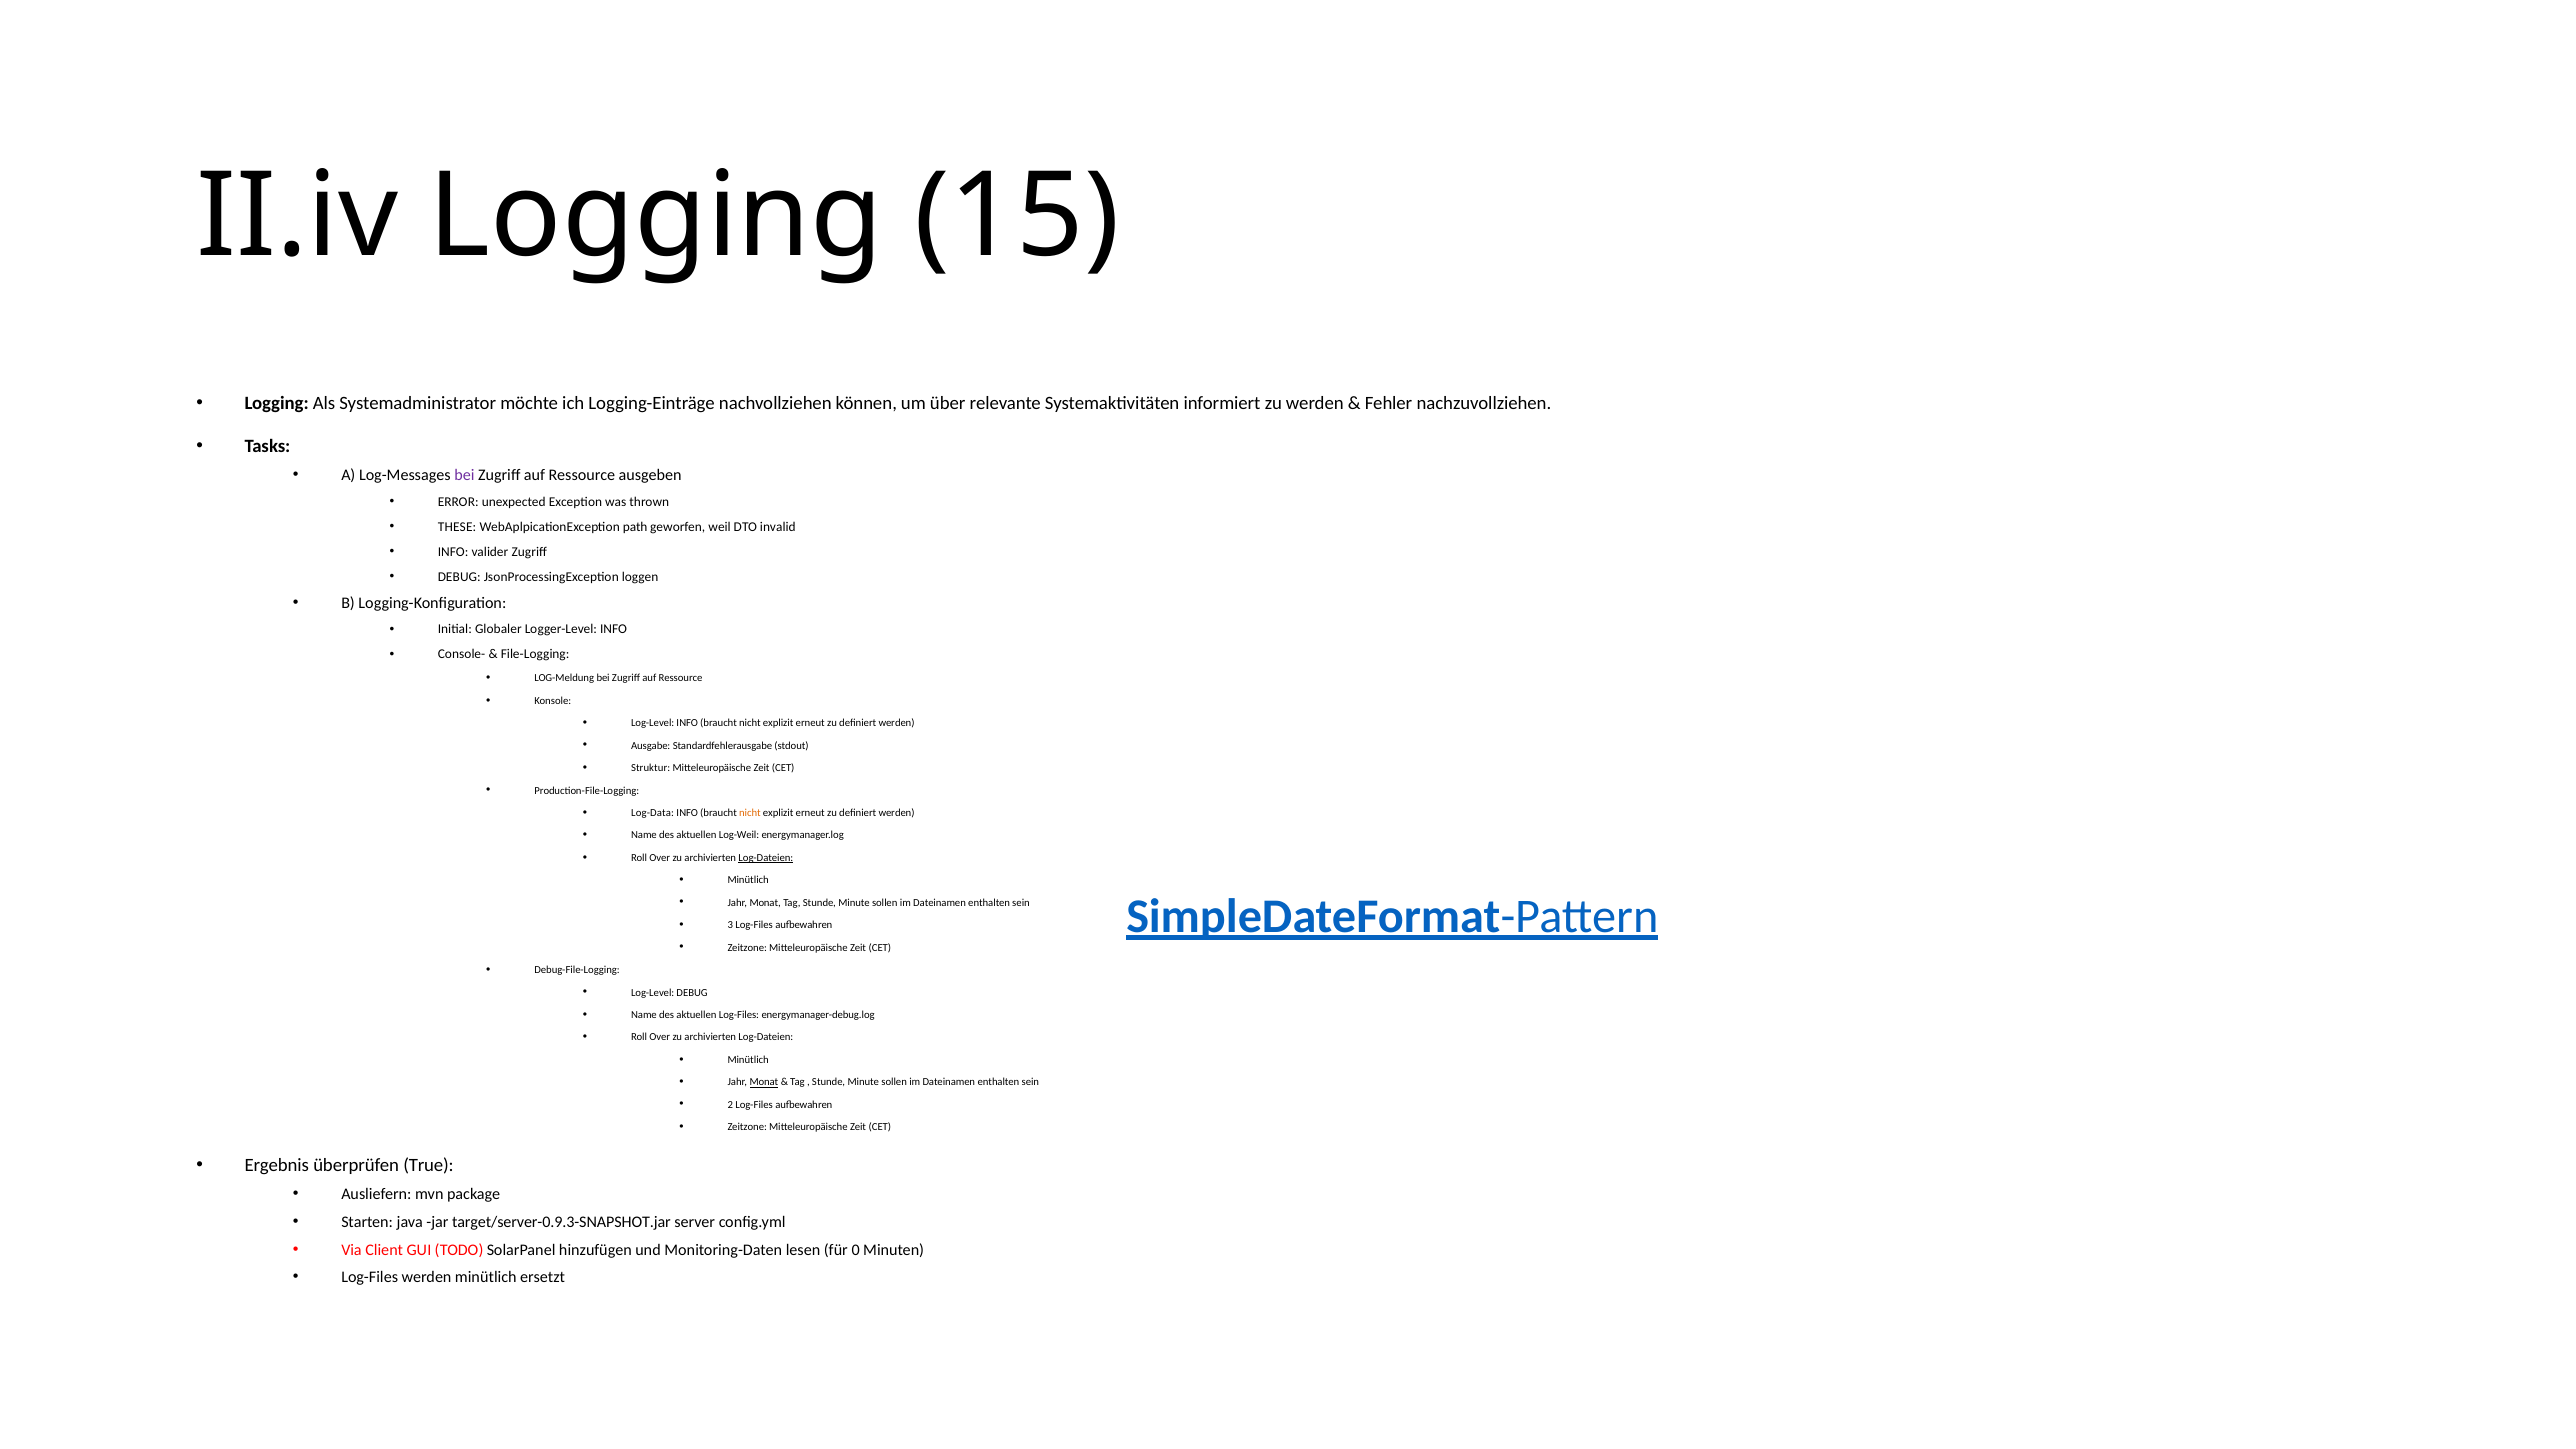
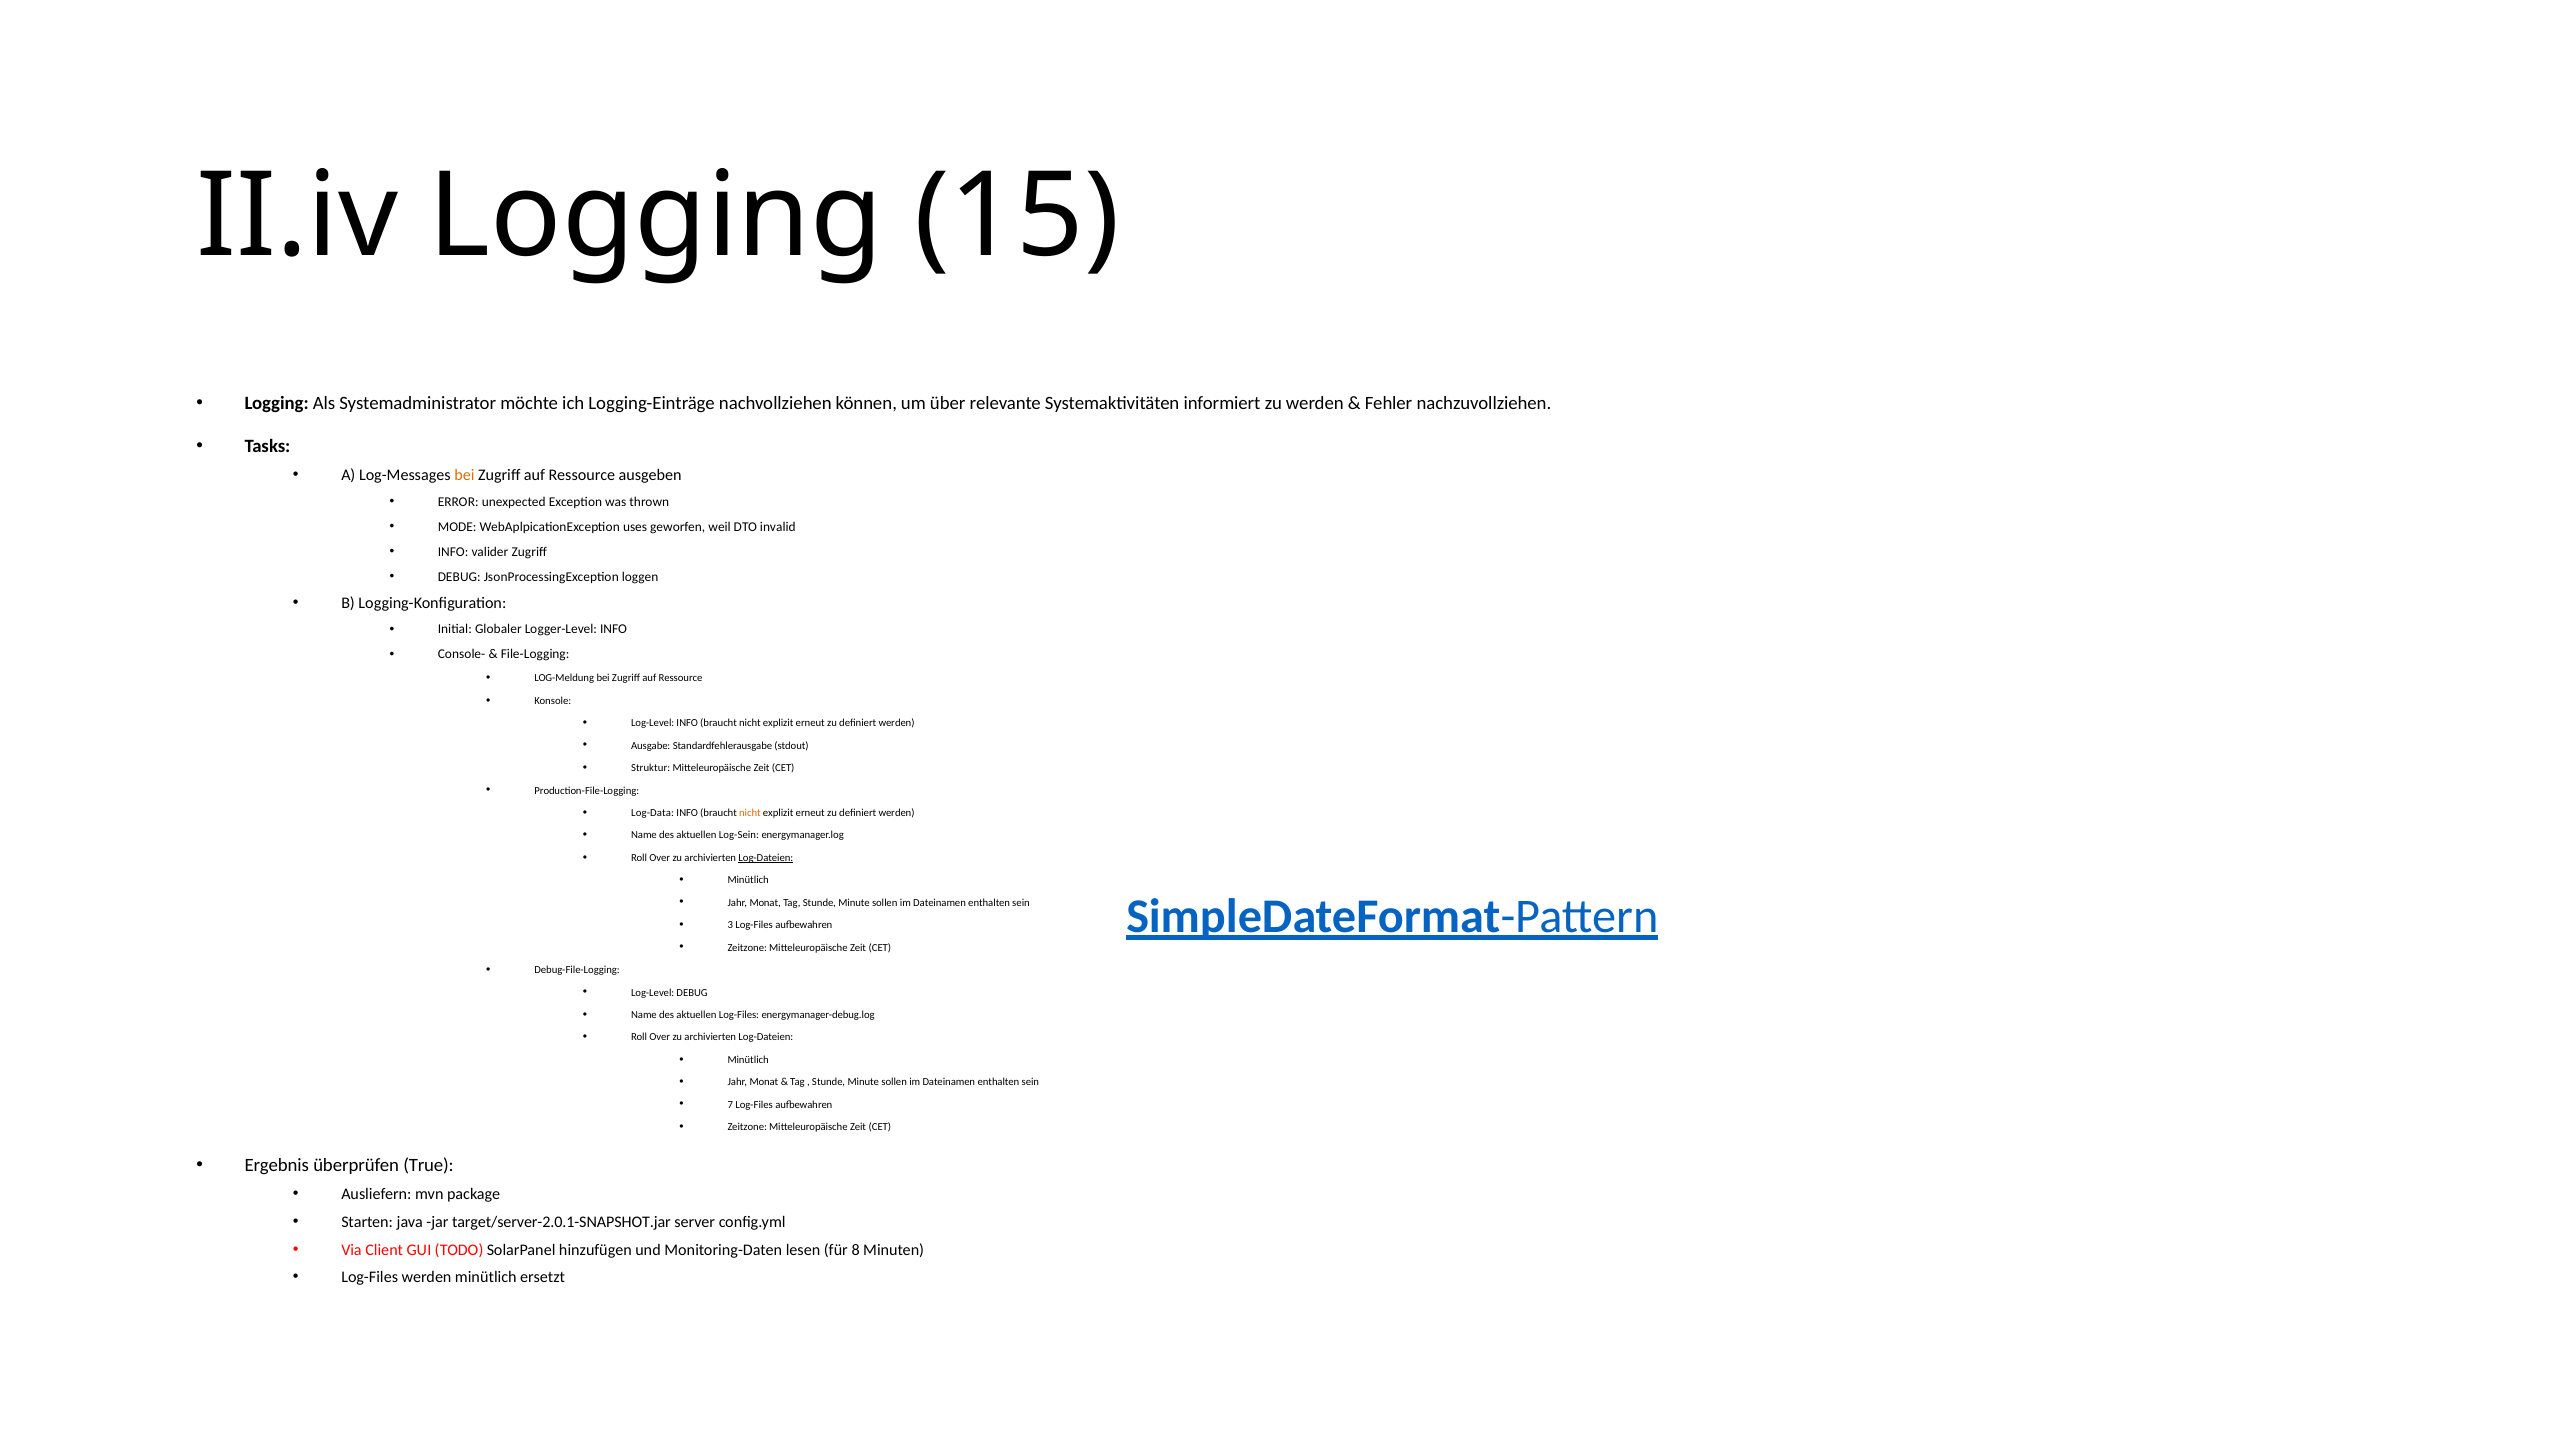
bei colour: purple -> orange (464, 475)
THESE: THESE -> MODE (457, 527)
path: path -> uses (635, 527)
Log-Weil: Log-Weil -> Log-Sein (739, 835)
Monat underline: present -> none (764, 1082)
2: 2 -> 7 (730, 1105)
target/server-0.9.3-SNAPSHOT.jar: target/server-0.9.3-SNAPSHOT.jar -> target/server-2.0.1-SNAPSHOT.jar (561, 1222)
0: 0 -> 8 (856, 1250)
